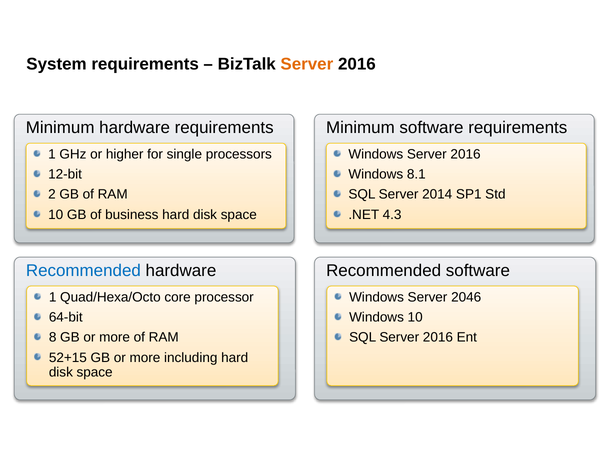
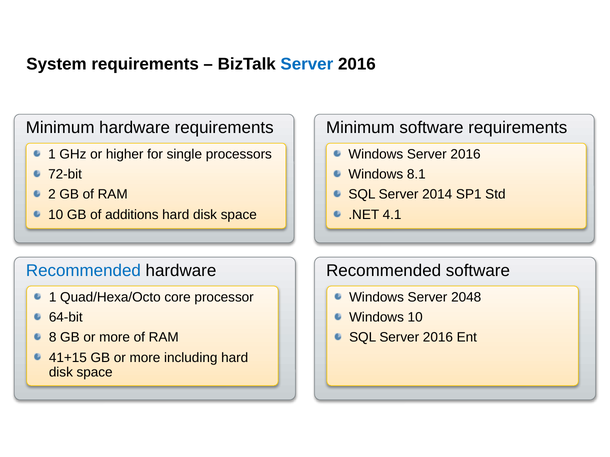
Server colour: orange -> blue (307, 64)
12-bit: 12-bit -> 72-bit (65, 175)
business: business -> additions (132, 215)
4.3: 4.3 -> 4.1 (392, 215)
2046: 2046 -> 2048 (466, 298)
52+15: 52+15 -> 41+15 (68, 358)
